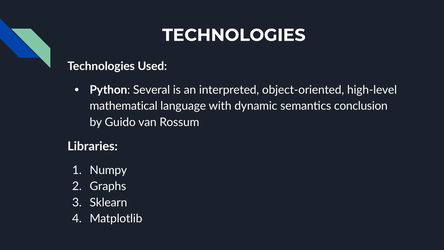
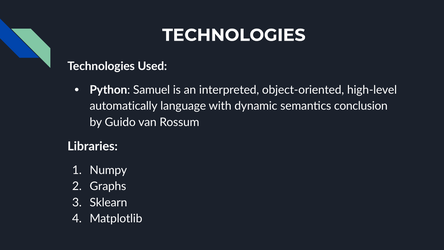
Several: Several -> Samuel (152, 90)
mathematical: mathematical -> automatically (124, 106)
